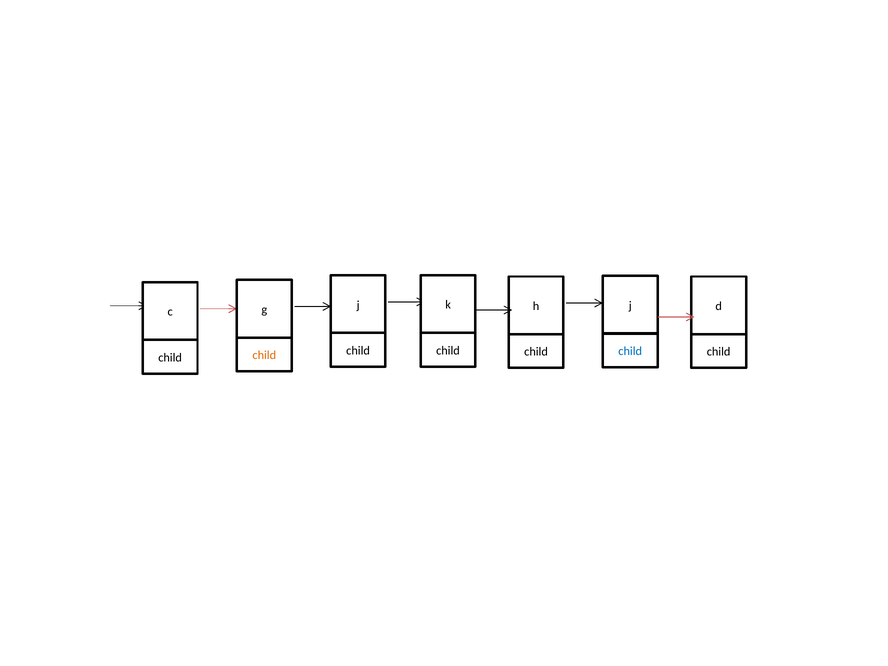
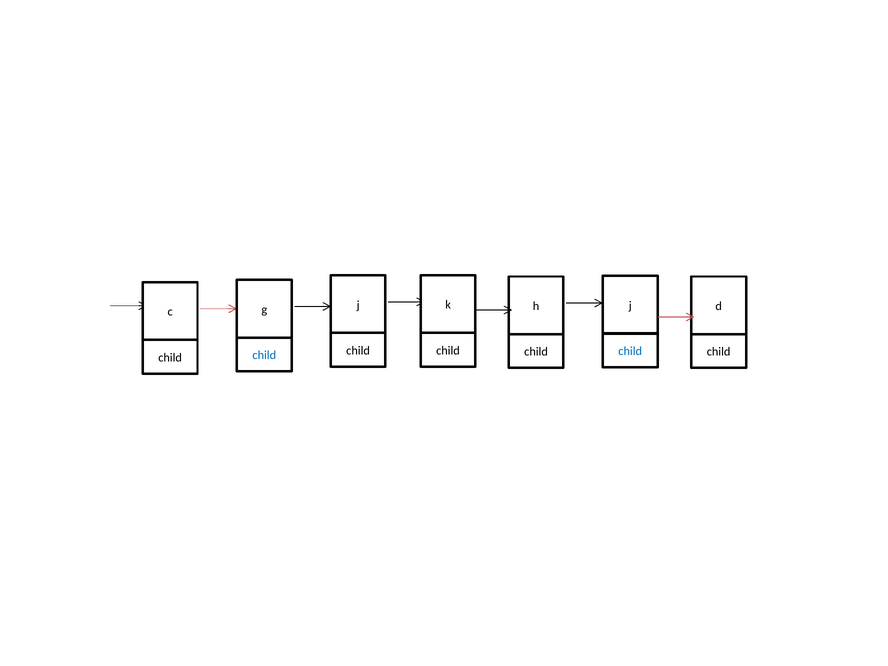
child colour: orange -> blue (264, 355)
